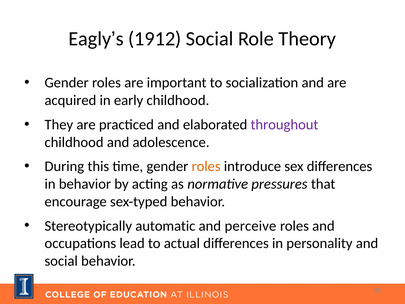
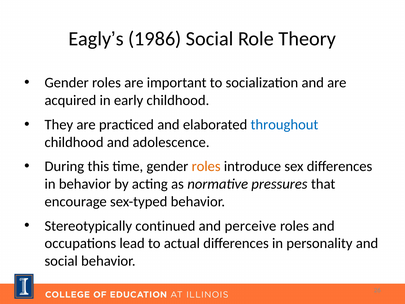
1912: 1912 -> 1986 (155, 39)
throughout colour: purple -> blue (284, 125)
automatic: automatic -> continued (165, 226)
